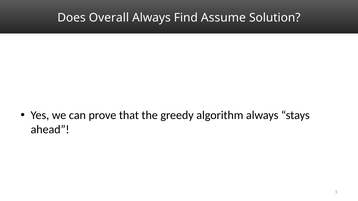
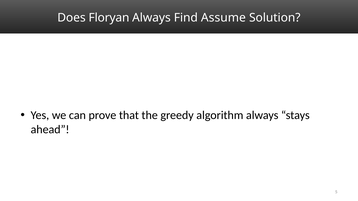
Overall: Overall -> Floryan (109, 18)
